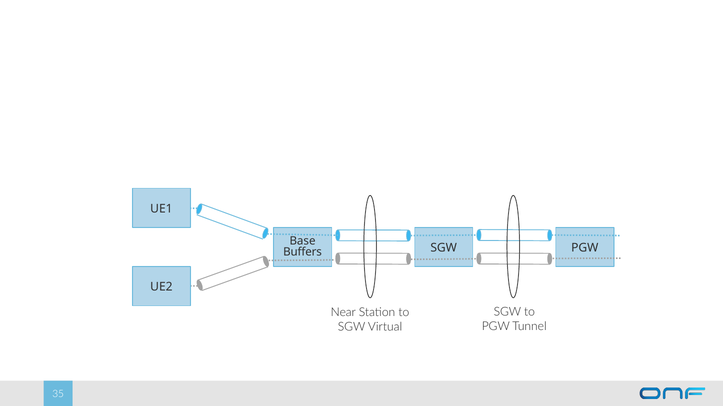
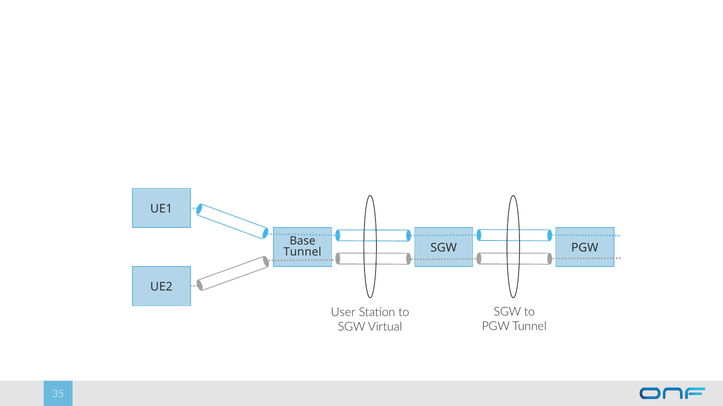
Buffers: Buffers -> Tunnel (302, 253)
Near: Near -> User (343, 313)
